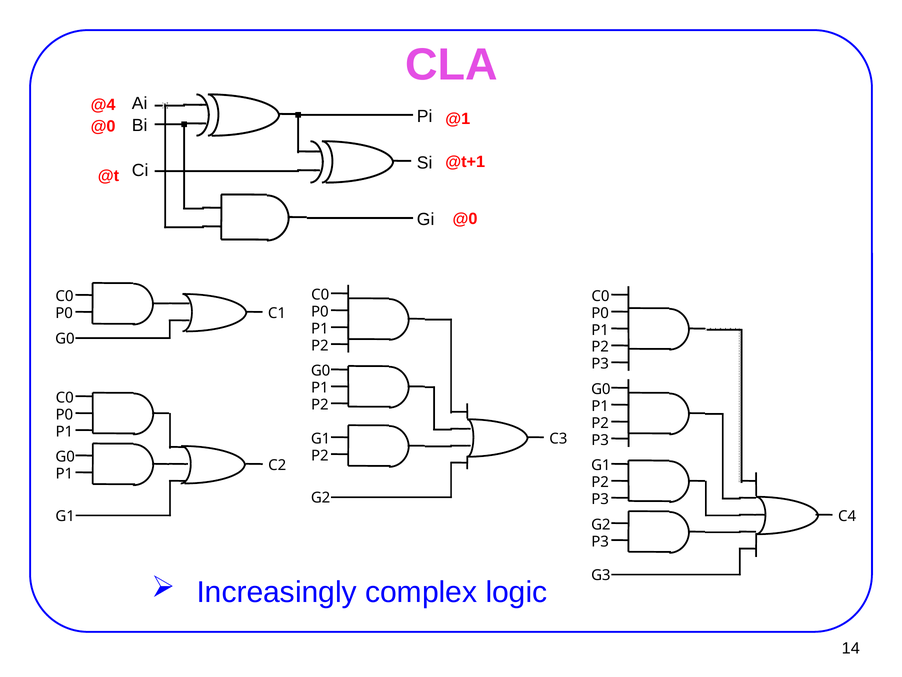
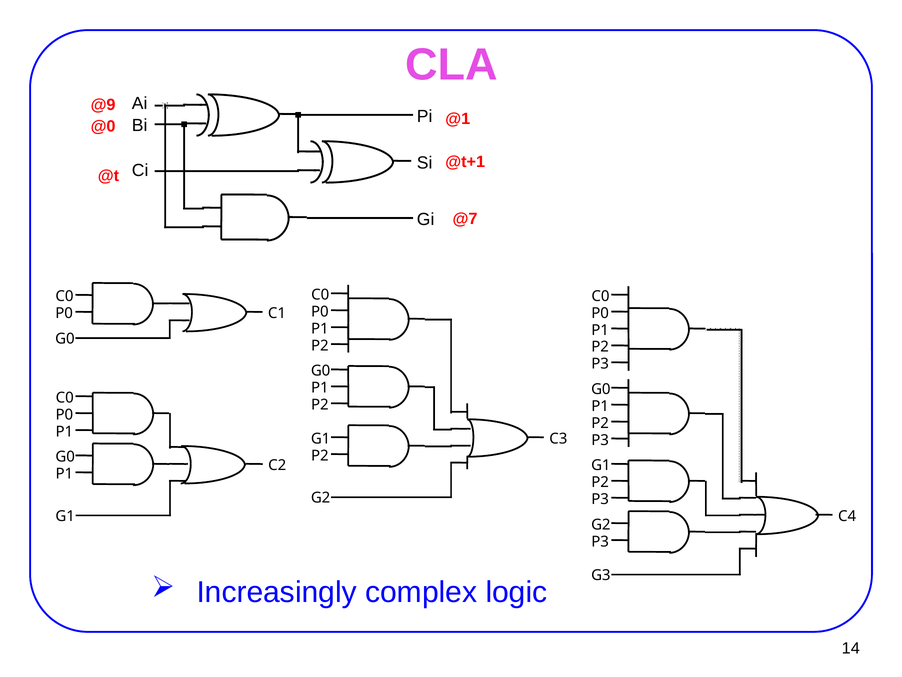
@4: @4 -> @9 (103, 105)
@0: @0 -> @7 (465, 219)
